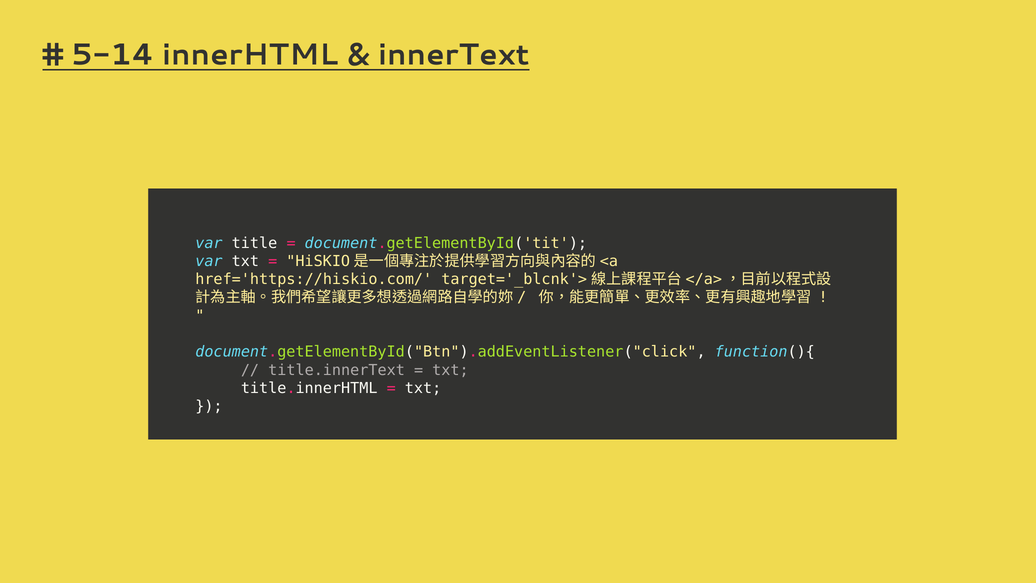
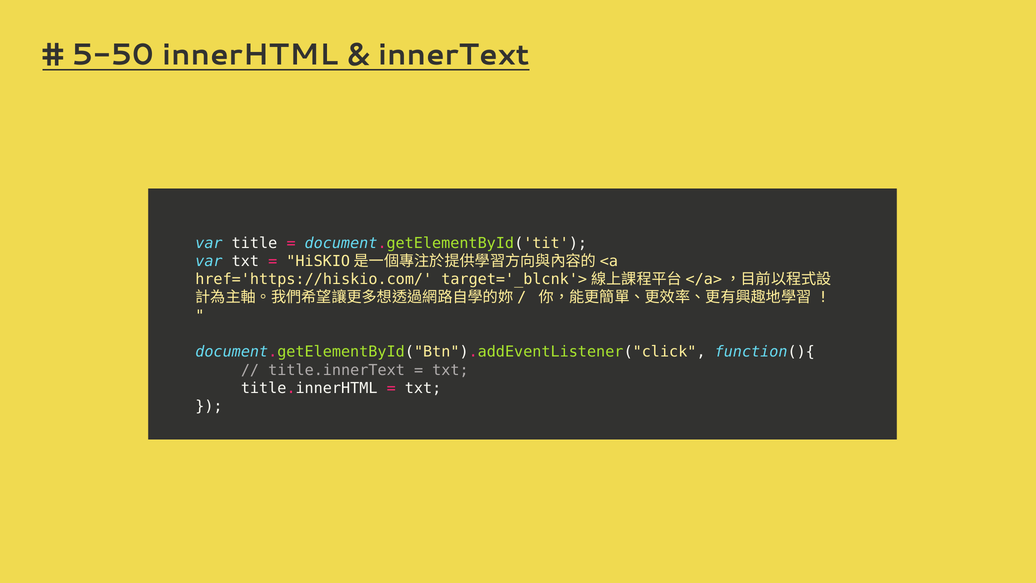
5-14: 5-14 -> 5-50 (113, 55)
